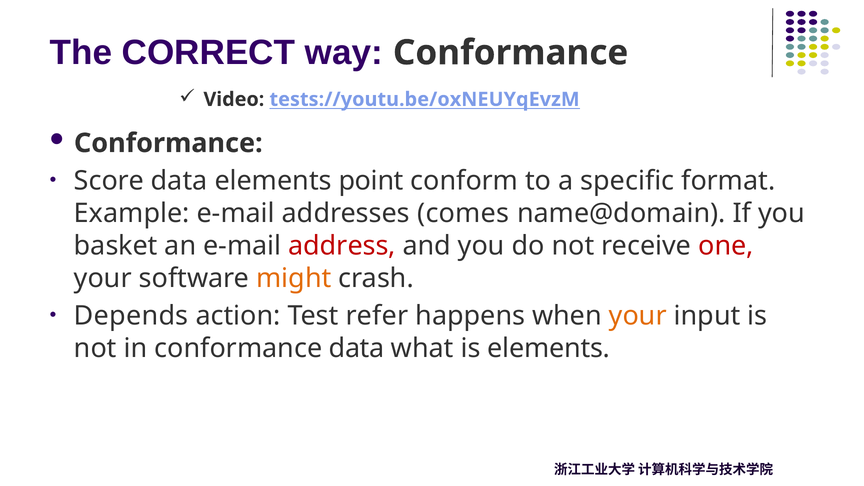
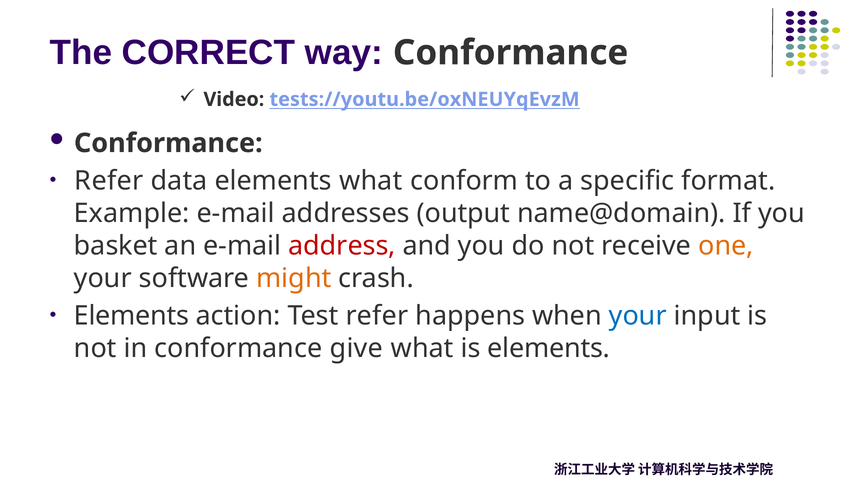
Score: Score -> Refer (109, 181)
elements point: point -> what (371, 181)
comes: comes -> output (463, 213)
one colour: red -> orange (726, 246)
Depends: Depends -> Elements (131, 316)
your colour: orange -> blue (638, 316)
conformance data: data -> give (356, 348)
